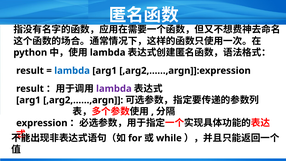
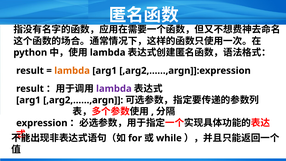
lambda colour: blue -> orange (72, 71)
